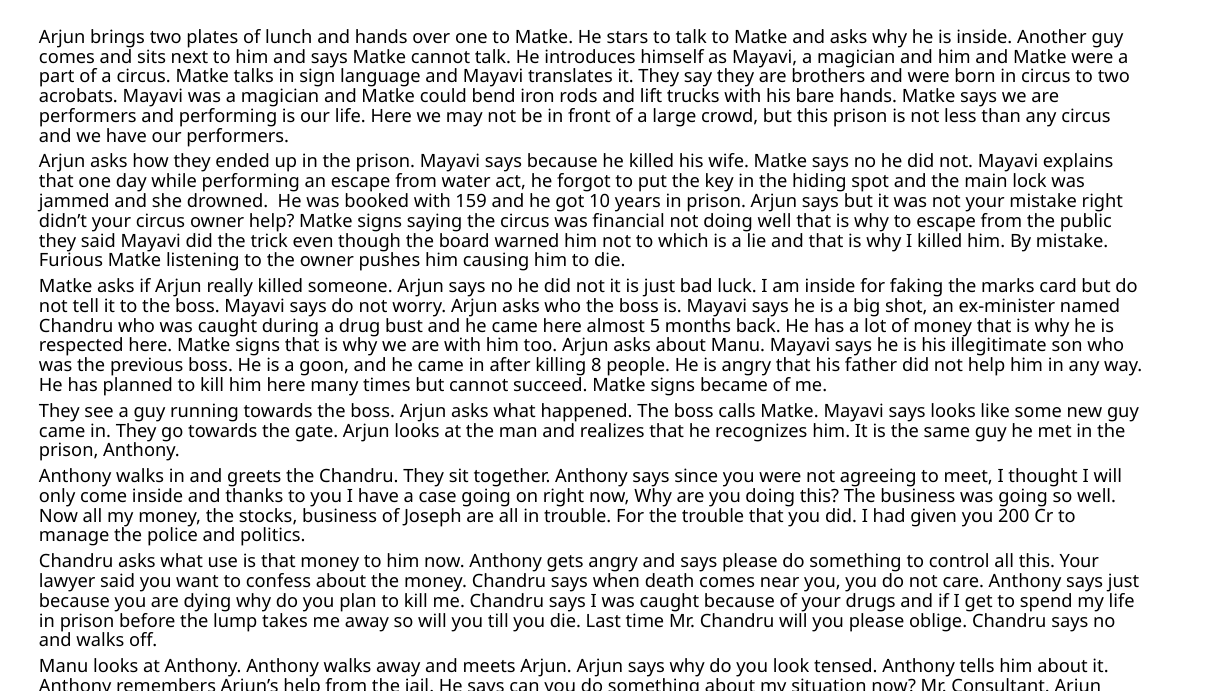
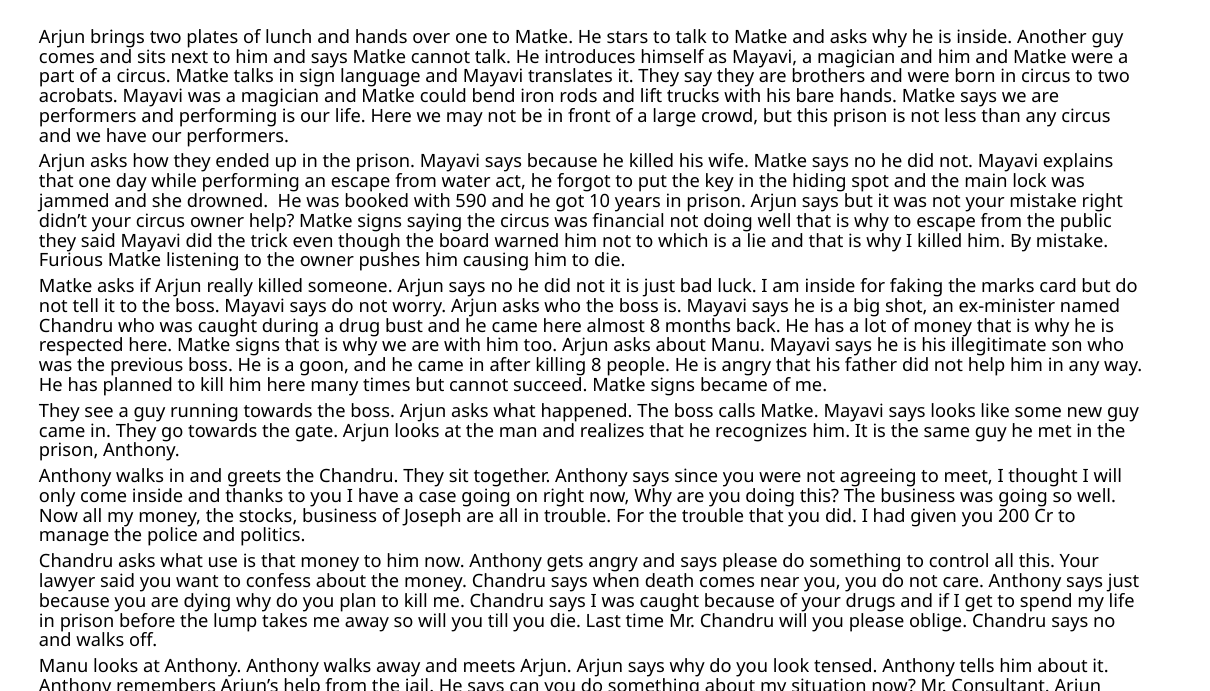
159: 159 -> 590 (471, 202)
almost 5: 5 -> 8 (655, 326)
